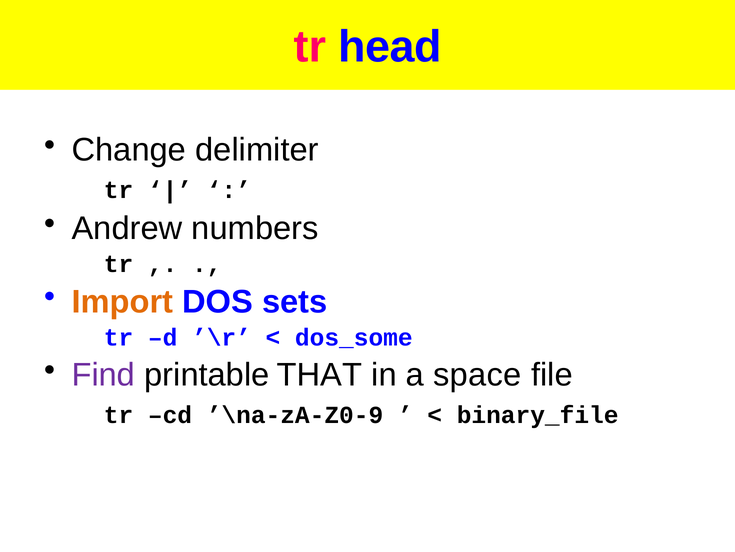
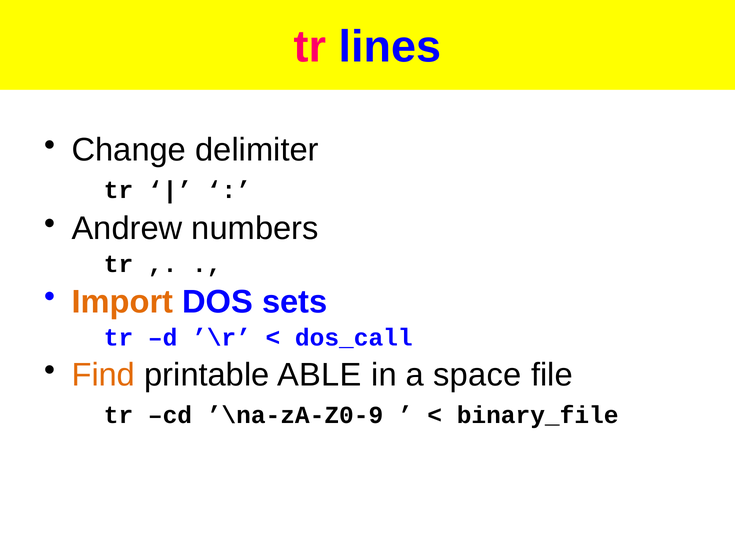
head: head -> lines (390, 47)
dos_some: dos_some -> dos_call (354, 337)
Find colour: purple -> orange (103, 375)
THAT: THAT -> ABLE (319, 375)
